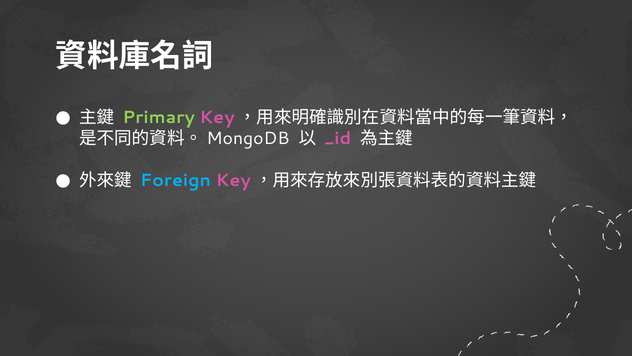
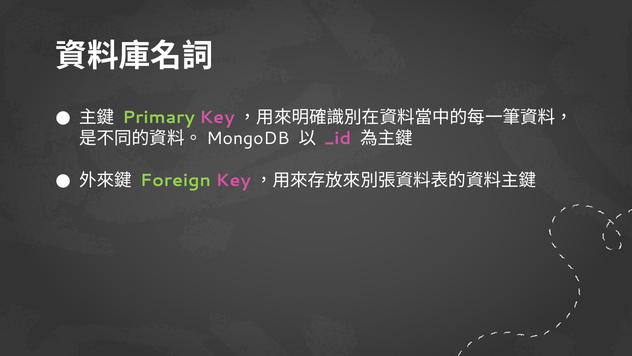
Foreign colour: light blue -> light green (176, 180)
